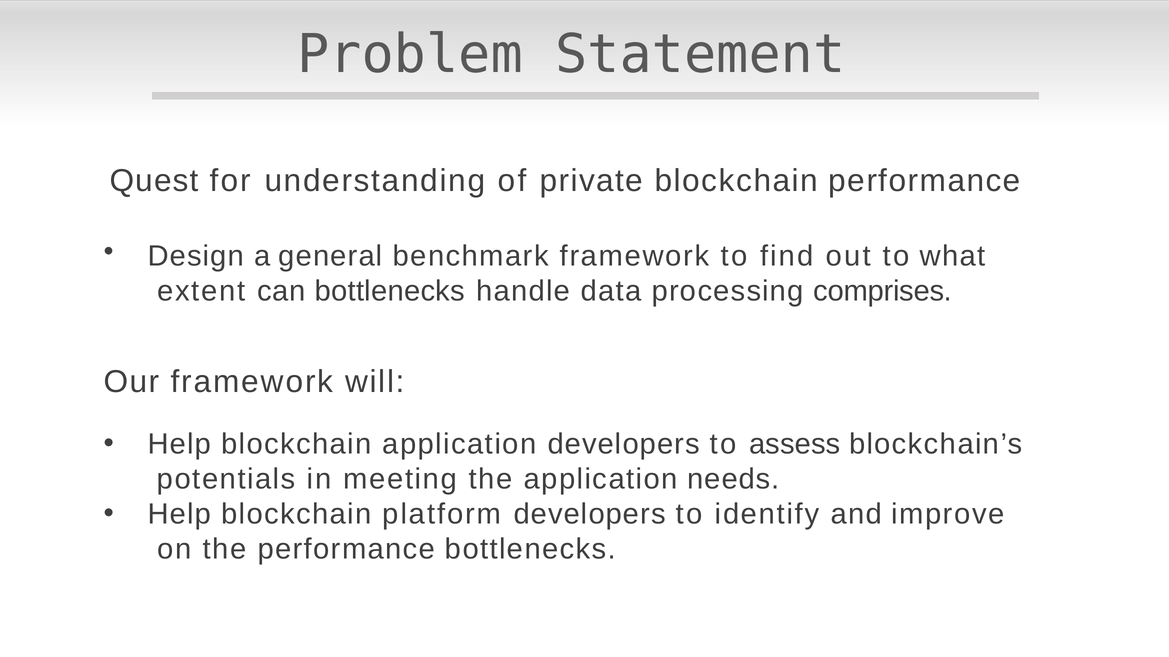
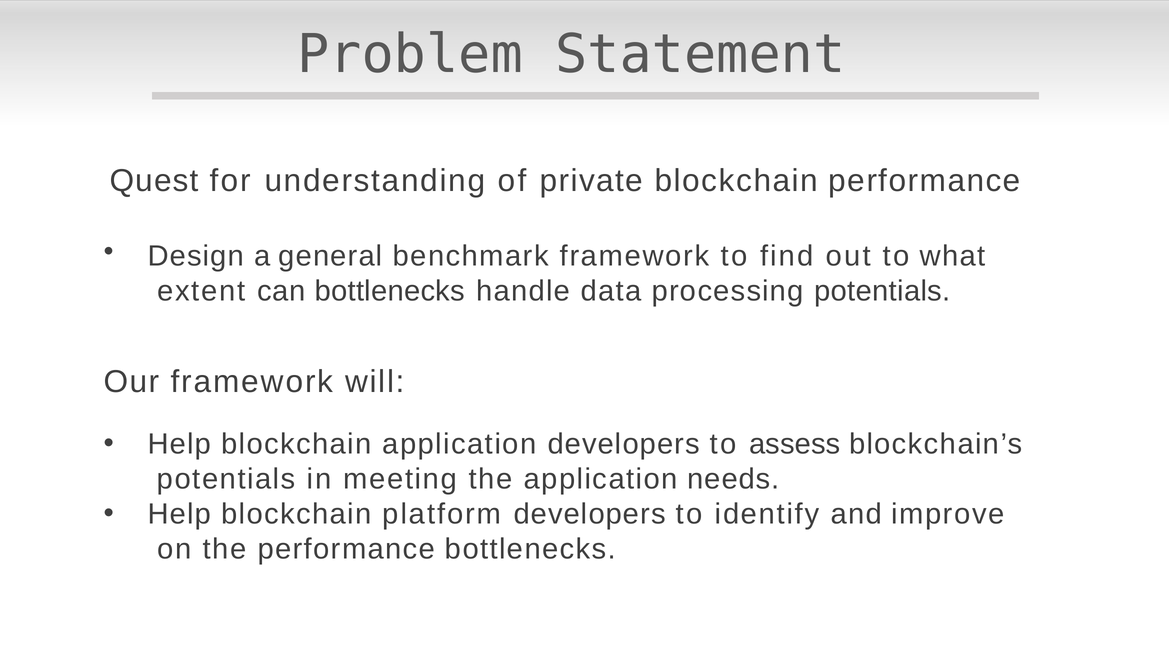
processing comprises: comprises -> potentials (882, 292)
